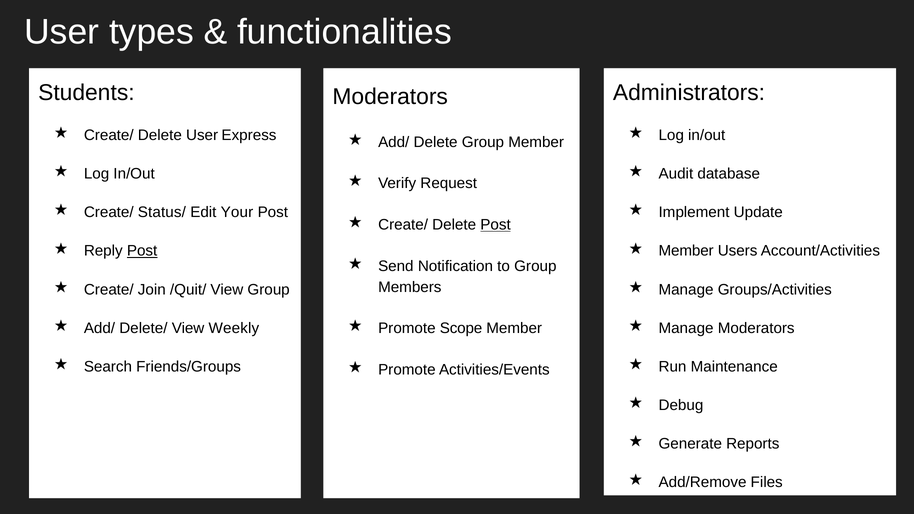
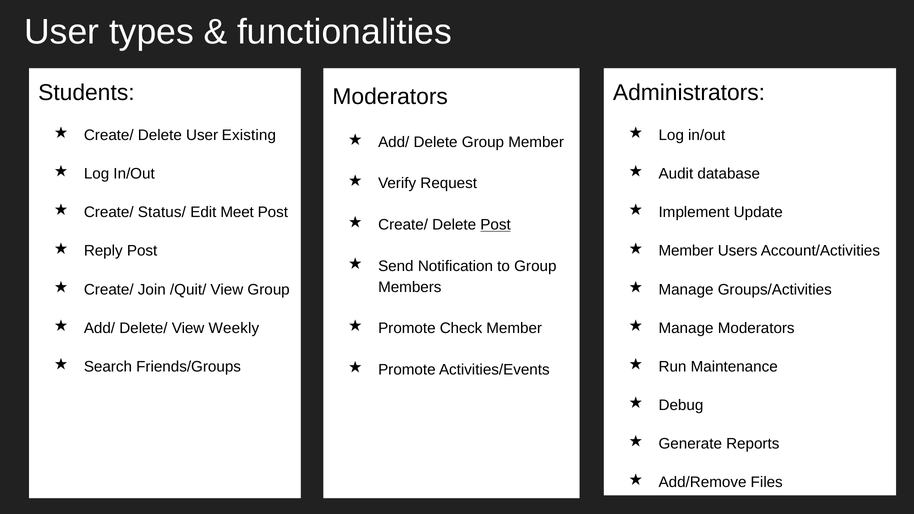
Express: Express -> Existing (249, 135)
Your: Your -> Meet (237, 212)
Post underline: present -> none (142, 251)
Scope: Scope -> Check (461, 328)
